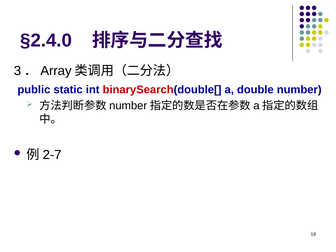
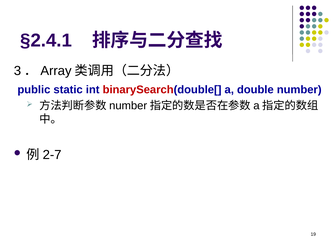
§2.4.0: §2.4.0 -> §2.4.1 (46, 41)
